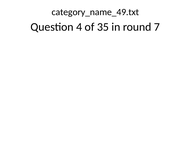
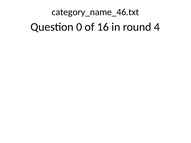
category_name_49.txt: category_name_49.txt -> category_name_46.txt (95, 12)
4: 4 -> 0 (79, 27)
35: 35 -> 16 (103, 27)
7: 7 -> 4 (157, 27)
